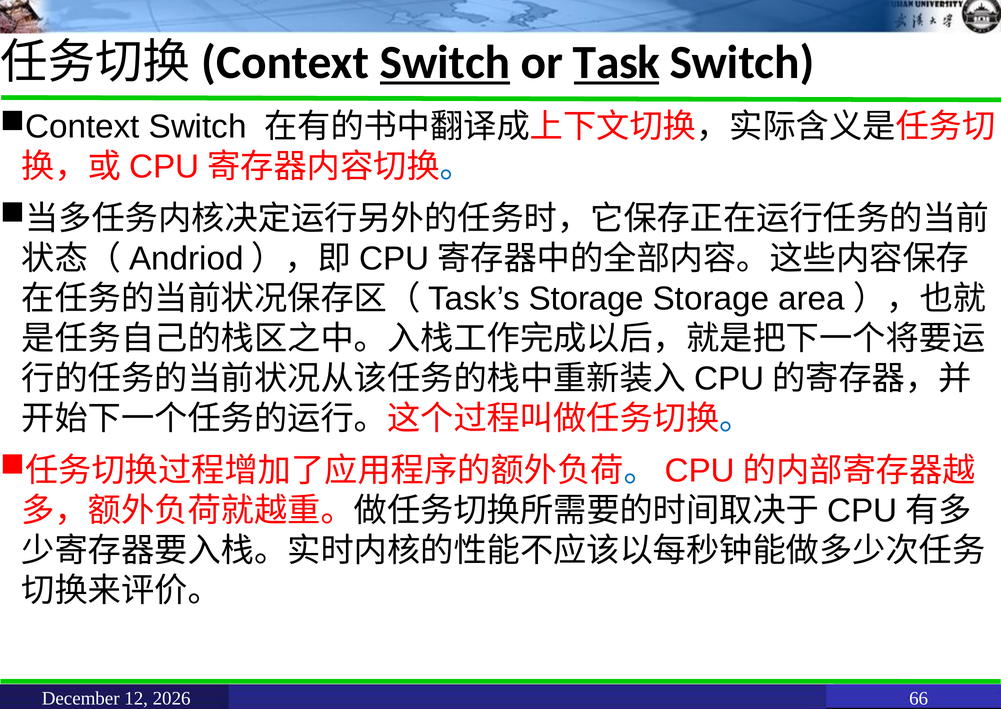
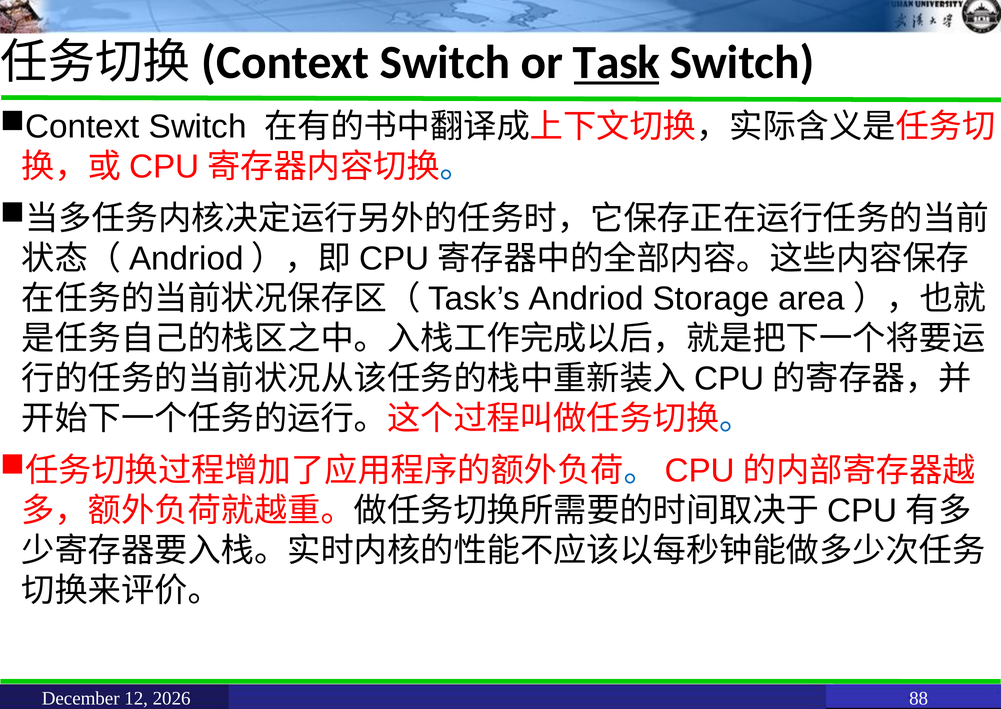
Switch underline: present -> none (445, 62)
Storage: Storage -> Andriod (586, 299)
66: 66 -> 88 (919, 698)
